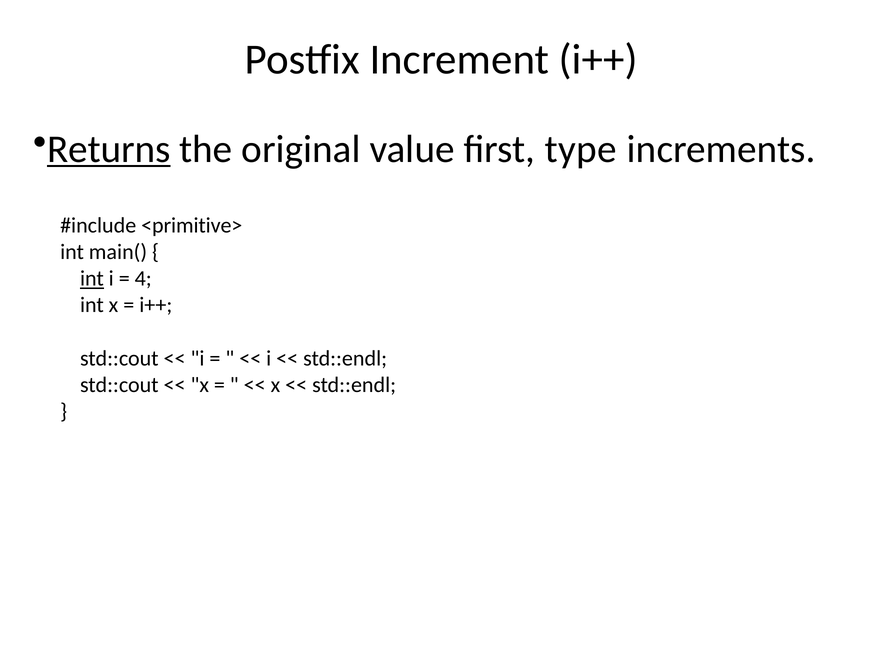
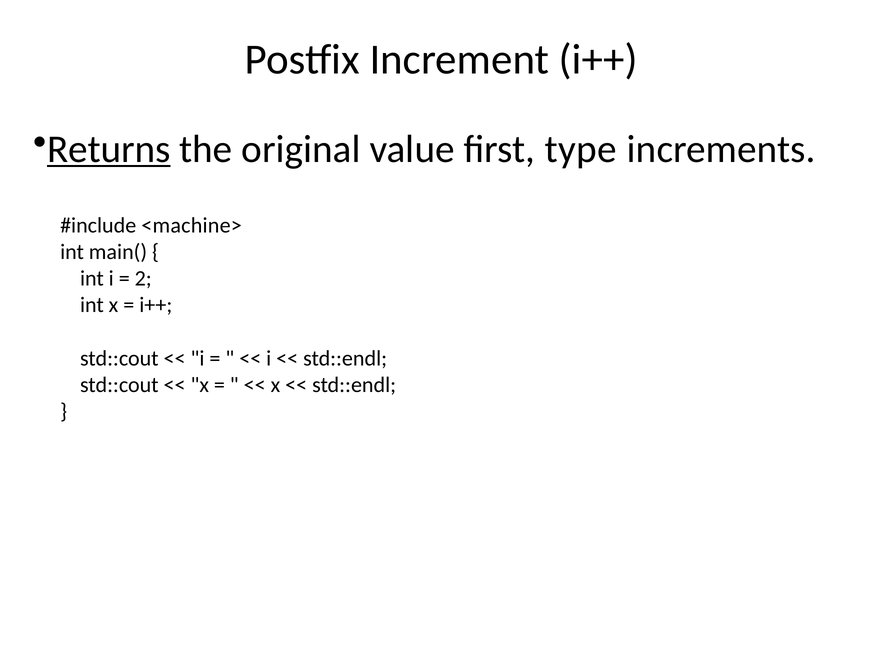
<primitive>: <primitive> -> <machine> (192, 225)
int underline: present -> none (92, 278)
4: 4 -> 2 (143, 278)
